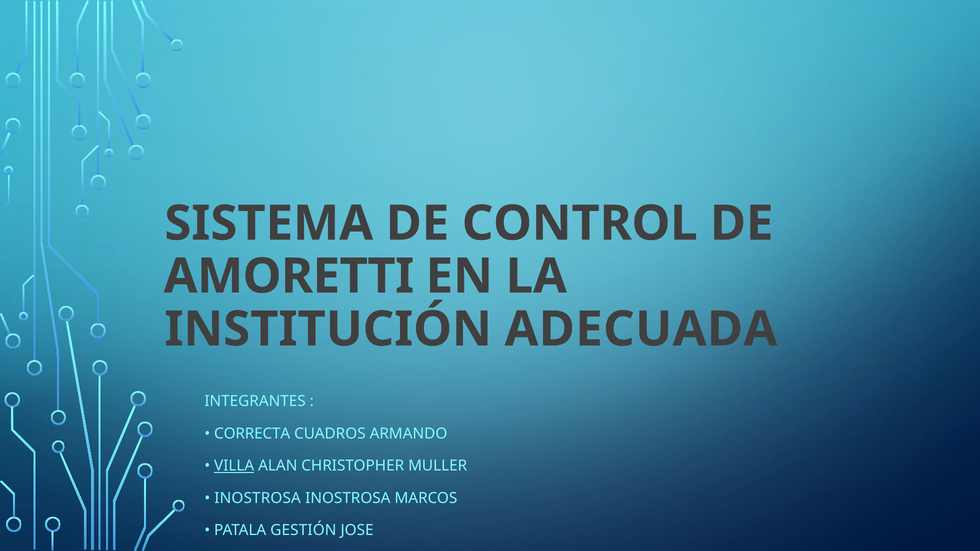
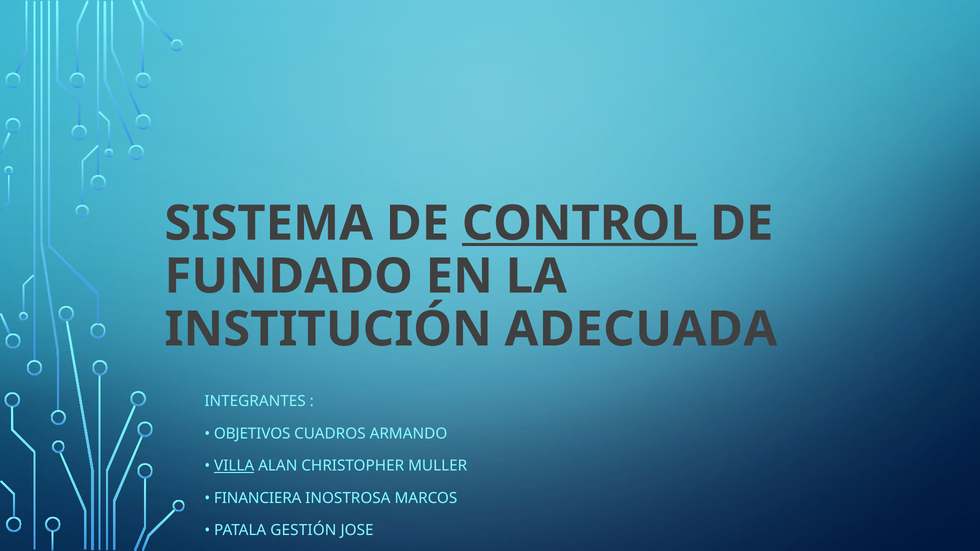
CONTROL underline: none -> present (580, 224)
AMORETTI: AMORETTI -> FUNDADO (289, 277)
CORRECTA: CORRECTA -> OBJETIVOS (252, 434)
INOSTROSA: INOSTROSA -> FINANCIERA (258, 498)
